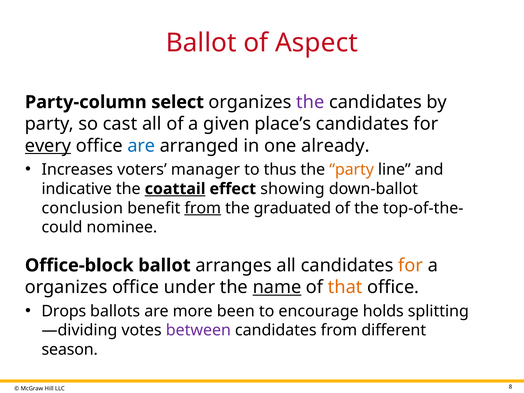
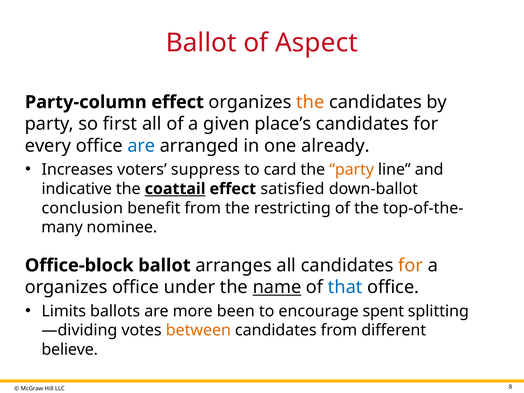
Party-column select: select -> effect (178, 102)
the colour: purple -> orange (310, 102)
cast: cast -> first (120, 124)
every underline: present -> none (48, 146)
manager: manager -> suppress (205, 170)
thus: thus -> card (280, 170)
showing: showing -> satisfied (292, 189)
from underline: present -> none (203, 208)
graduated: graduated -> restricting (292, 208)
could: could -> many (62, 227)
that colour: orange -> blue (345, 287)
Drops: Drops -> Limits (64, 311)
holds: holds -> spent (383, 311)
between colour: purple -> orange (198, 330)
season: season -> believe (70, 349)
